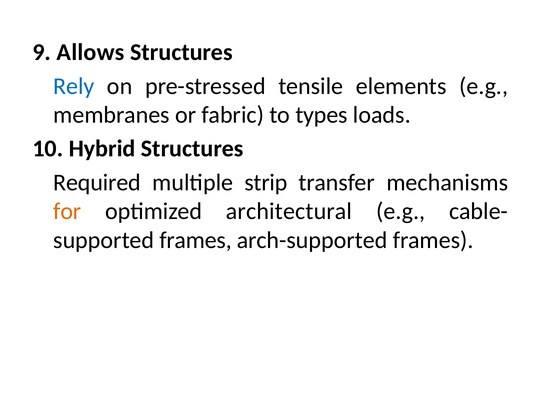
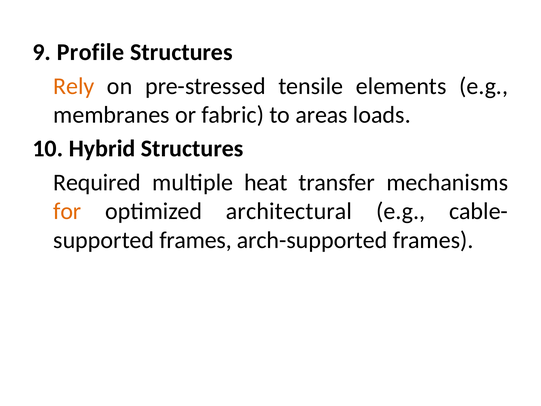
Allows: Allows -> Profile (91, 52)
Rely colour: blue -> orange (74, 86)
types: types -> areas (321, 115)
strip: strip -> heat (266, 182)
